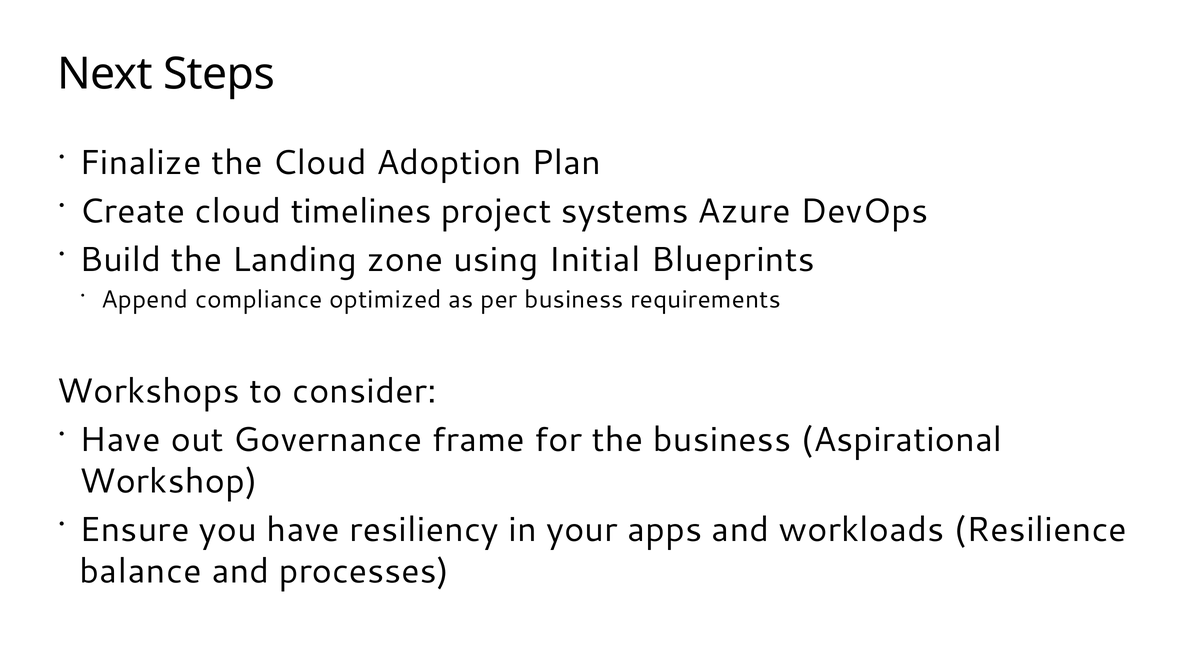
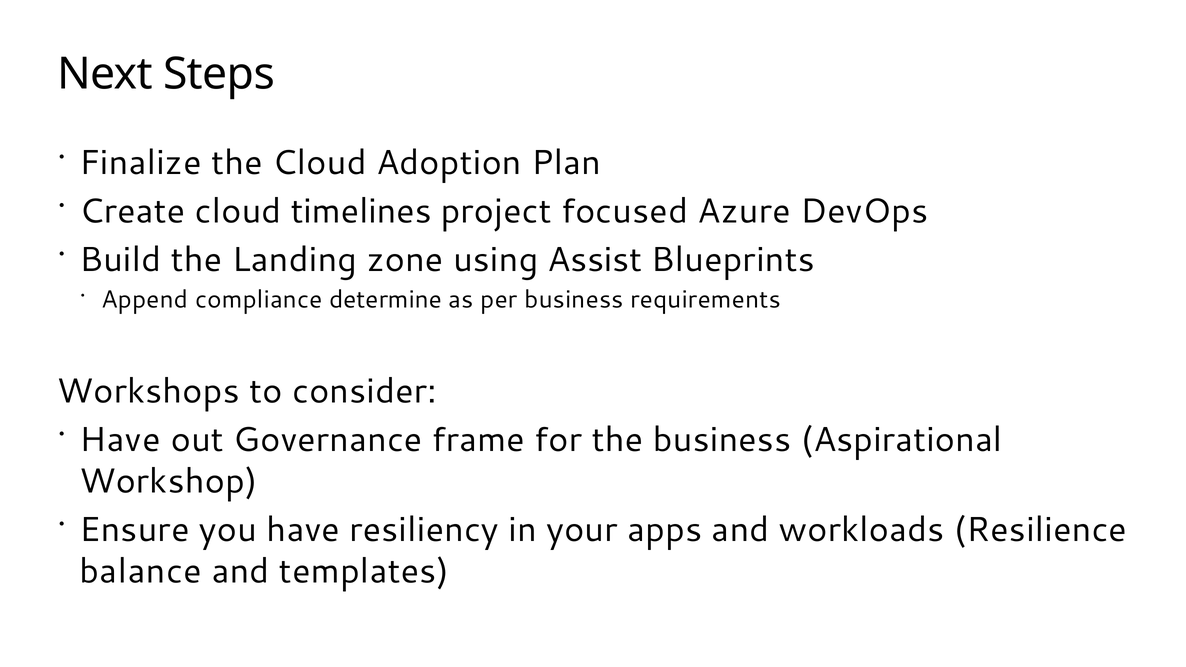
systems: systems -> focused (625, 211)
Initial: Initial -> Assist (595, 260)
optimized: optimized -> determine (386, 300)
processes: processes -> templates (364, 571)
